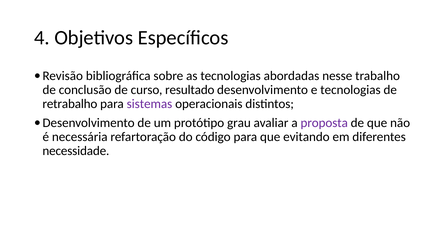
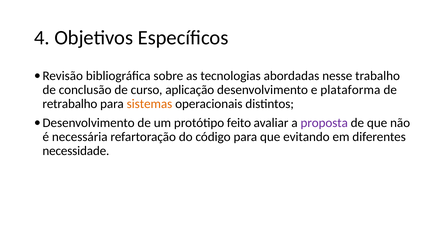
resultado: resultado -> aplicação (190, 90)
e tecnologias: tecnologias -> plataforma (350, 90)
sistemas colour: purple -> orange (149, 104)
grau: grau -> feito (239, 123)
